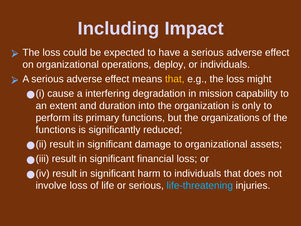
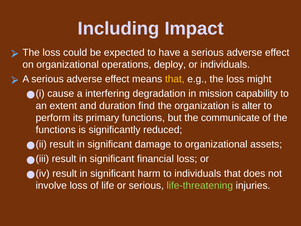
into: into -> find (147, 106)
only: only -> alter (251, 106)
organizations: organizations -> communicate (230, 118)
life-threatening colour: light blue -> light green (200, 185)
